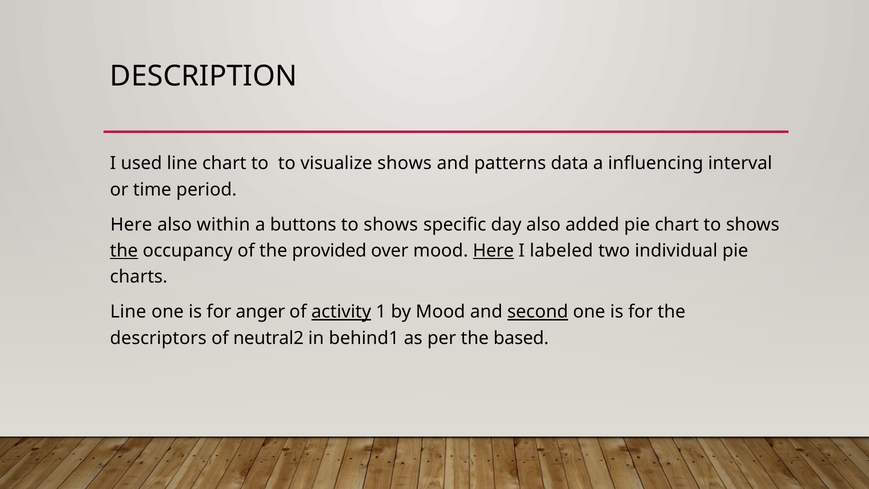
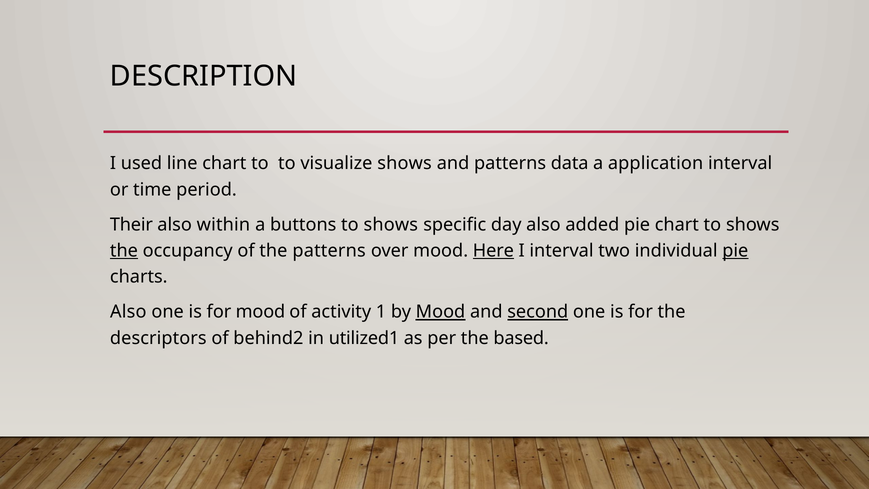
influencing: influencing -> application (656, 163)
Here: Here -> Their (131, 225)
the provided: provided -> patterns (329, 251)
I labeled: labeled -> interval (561, 251)
pie underline: none -> present (735, 251)
Line: Line -> Also (128, 312)
for anger: anger -> mood (260, 312)
activity underline: present -> none (341, 312)
Mood underline: none -> present (440, 312)
neutral2: neutral2 -> behind2 (268, 338)
behind1: behind1 -> utilized1 (364, 338)
